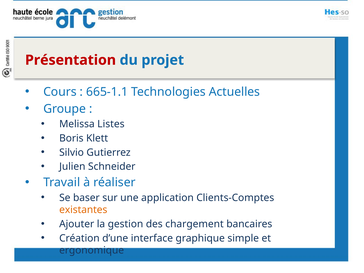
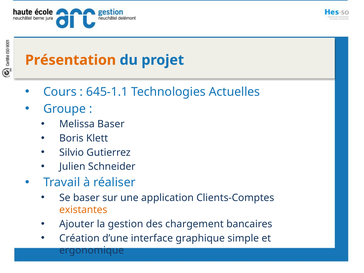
Présentation colour: red -> orange (71, 60)
665-1.1: 665-1.1 -> 645-1.1 (107, 92)
Melissa Listes: Listes -> Baser (111, 124)
